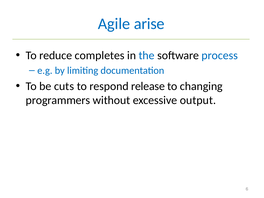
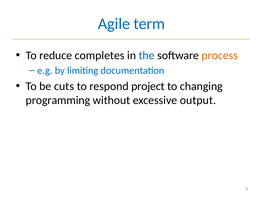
arise: arise -> term (149, 24)
process colour: blue -> orange (220, 55)
release: release -> project (148, 86)
programmers: programmers -> programming (58, 100)
